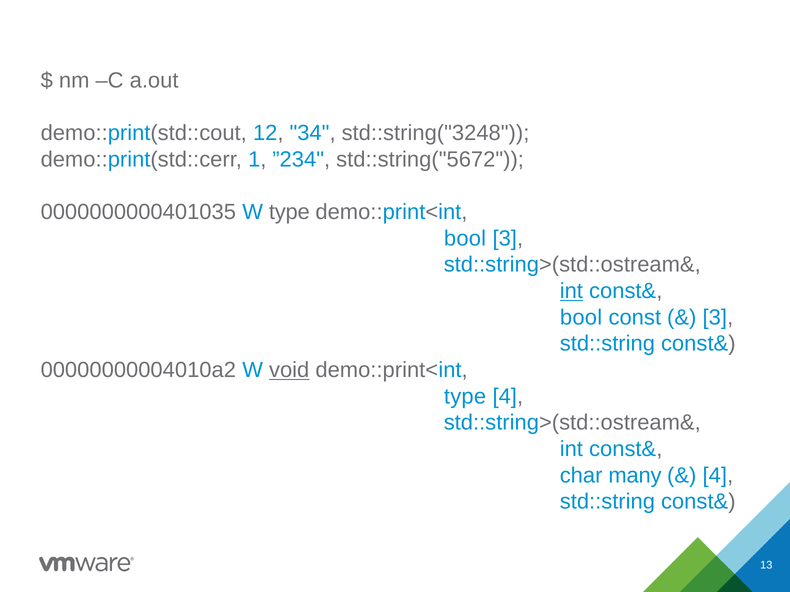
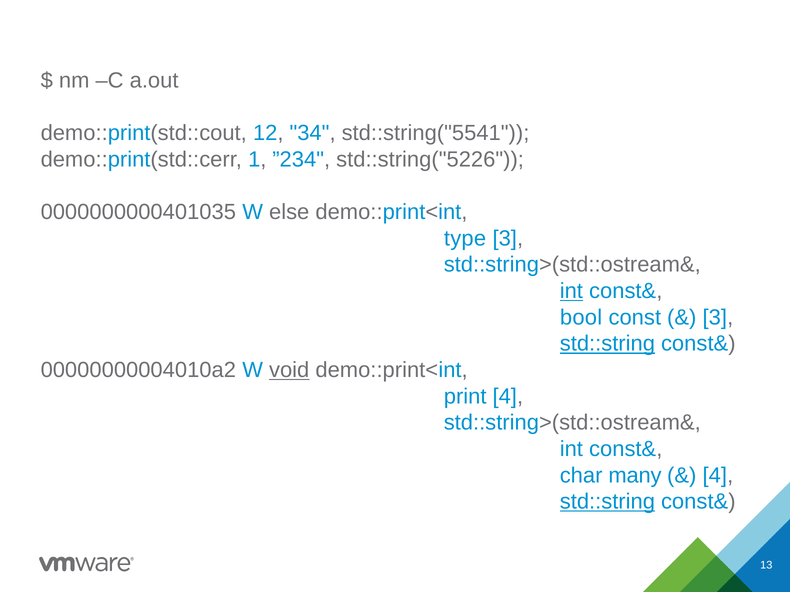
std::string("3248: std::string("3248 -> std::string("5541 (435, 133)
std::string("5672: std::string("5672 -> std::string("5226 (430, 160)
W type: type -> else (289, 212)
bool: bool -> type (465, 239)
std::string underline: none -> present (607, 344)
type: type -> print (465, 397)
std::string underline: none -> present (607, 502)
